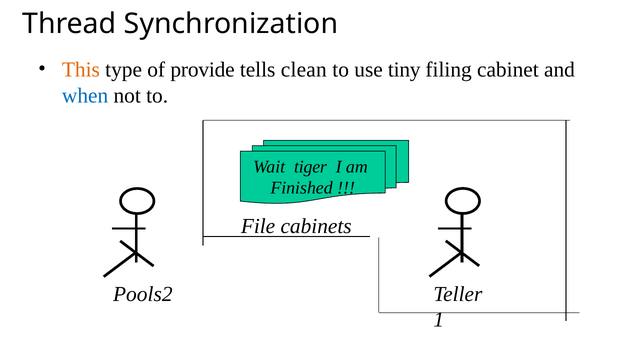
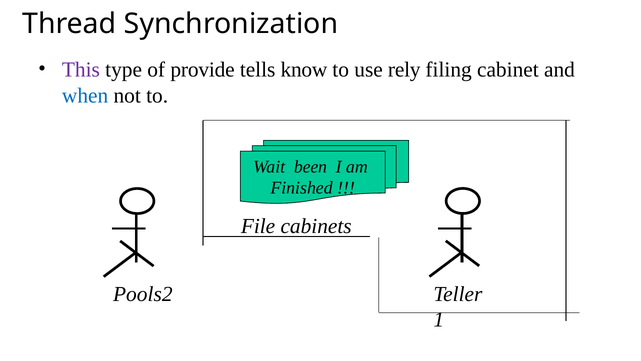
This colour: orange -> purple (81, 70)
clean: clean -> know (304, 70)
tiny: tiny -> rely (404, 70)
tiger: tiger -> been (310, 166)
